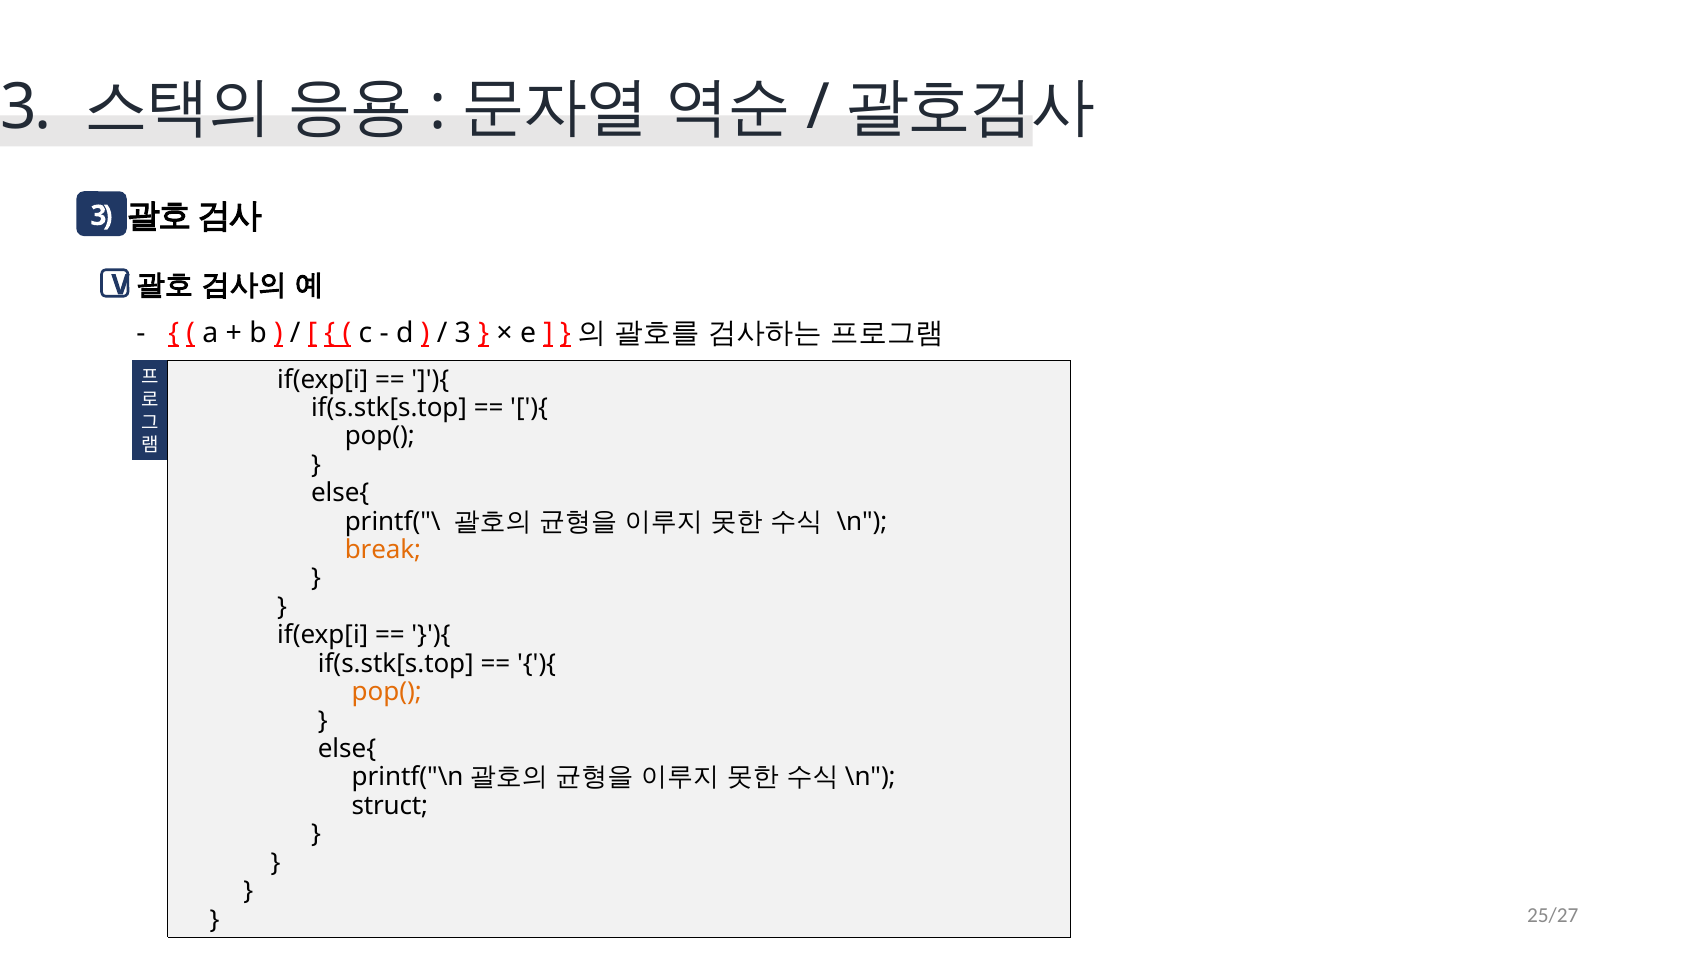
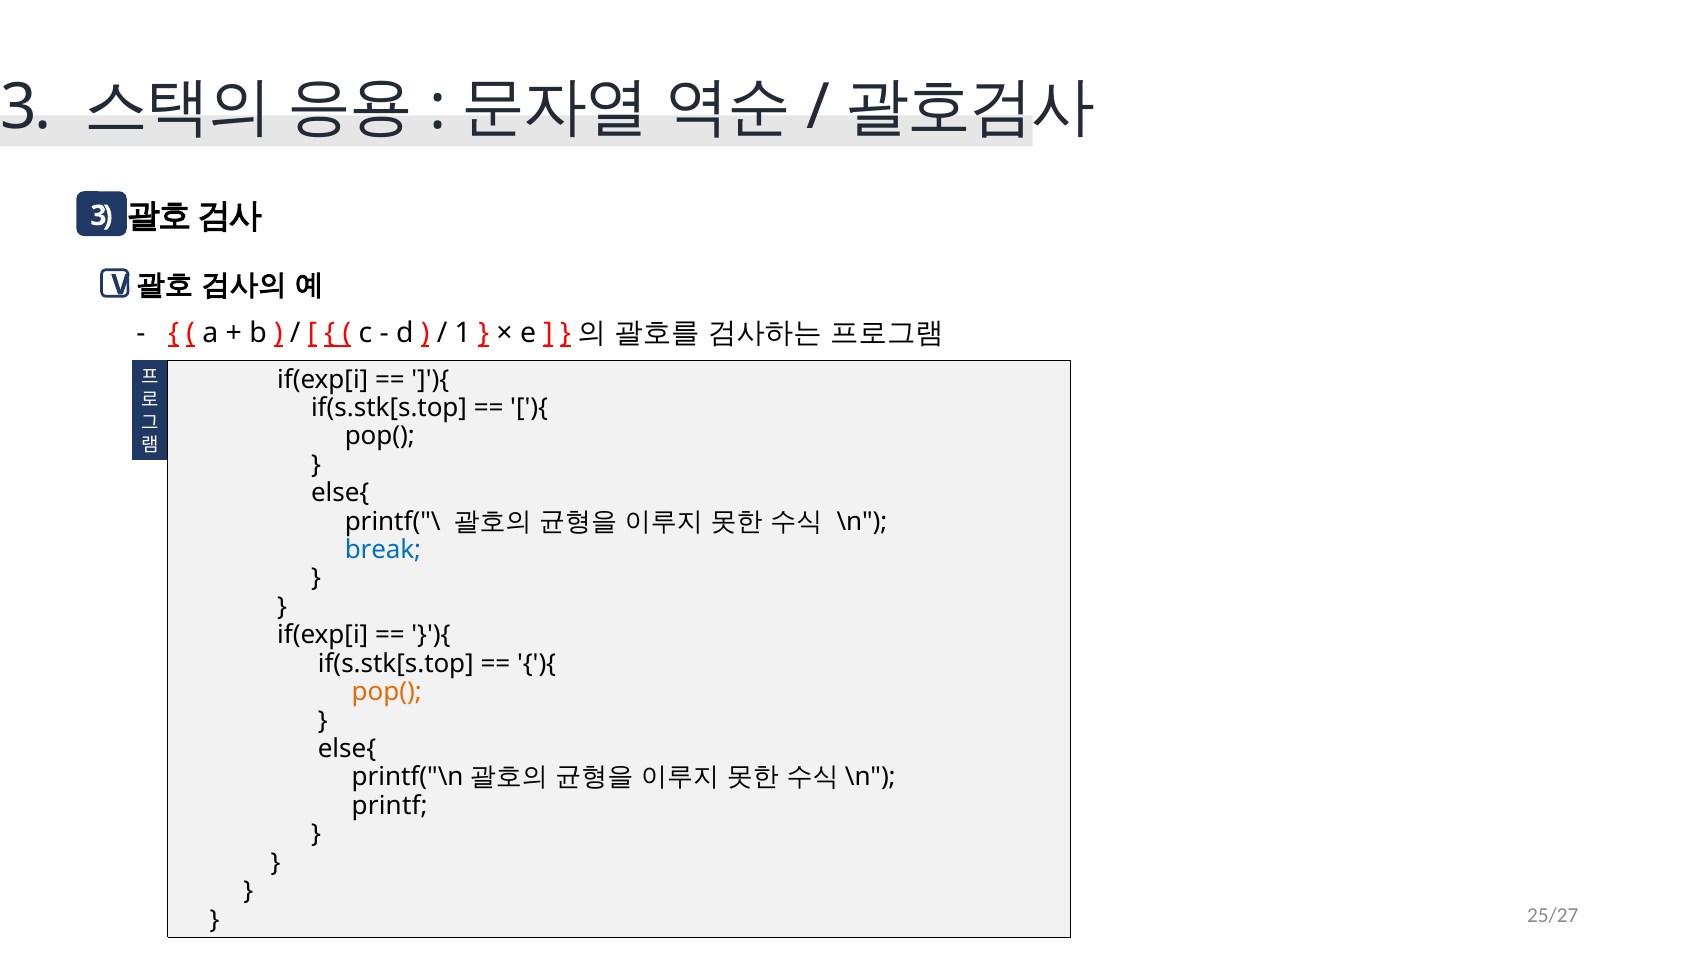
3: 3 -> 1 (463, 333)
break colour: orange -> blue (383, 550)
struct: struct -> printf (390, 805)
